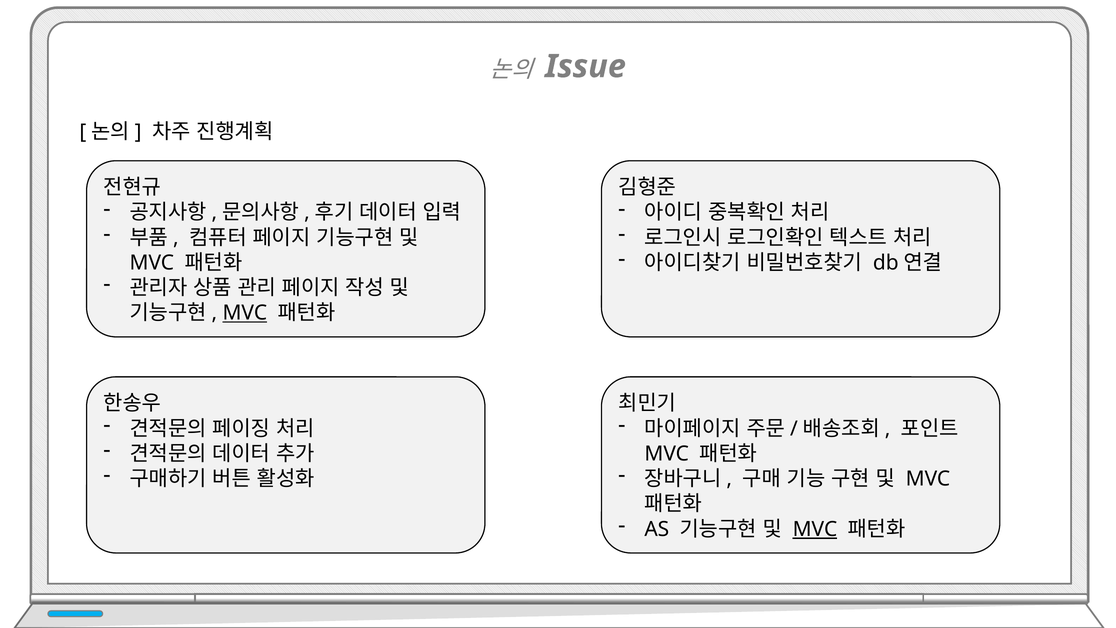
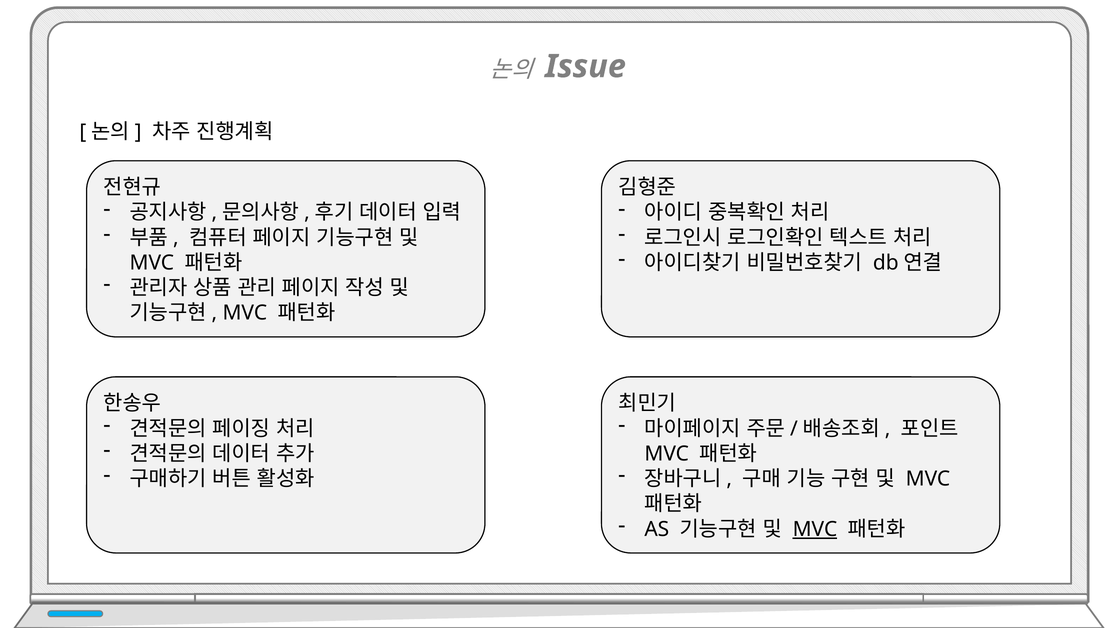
MVC underline: present -> none (245, 313)
